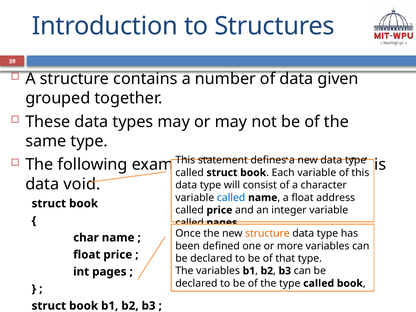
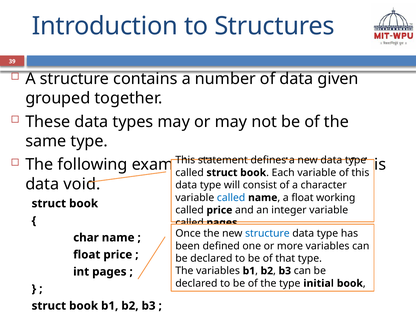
address: address -> working (336, 198)
structure colour: orange -> blue (267, 233)
the type called: called -> initial (319, 283)
